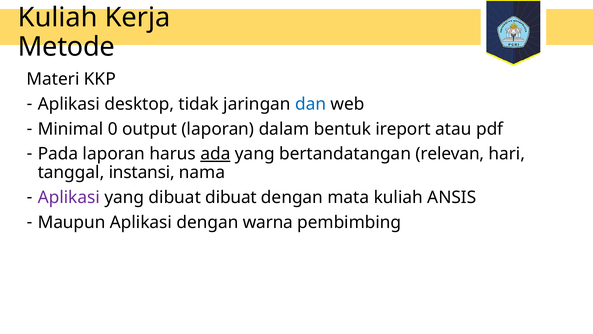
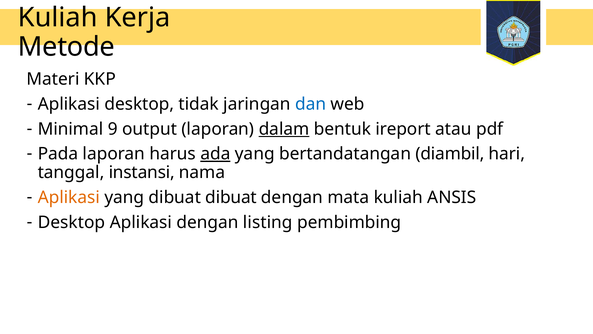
0: 0 -> 9 (113, 129)
dalam underline: none -> present (284, 129)
relevan: relevan -> diambil (450, 154)
Aplikasi colour: purple -> orange (69, 197)
Maupun: Maupun -> Desktop (72, 222)
warna: warna -> listing (268, 222)
